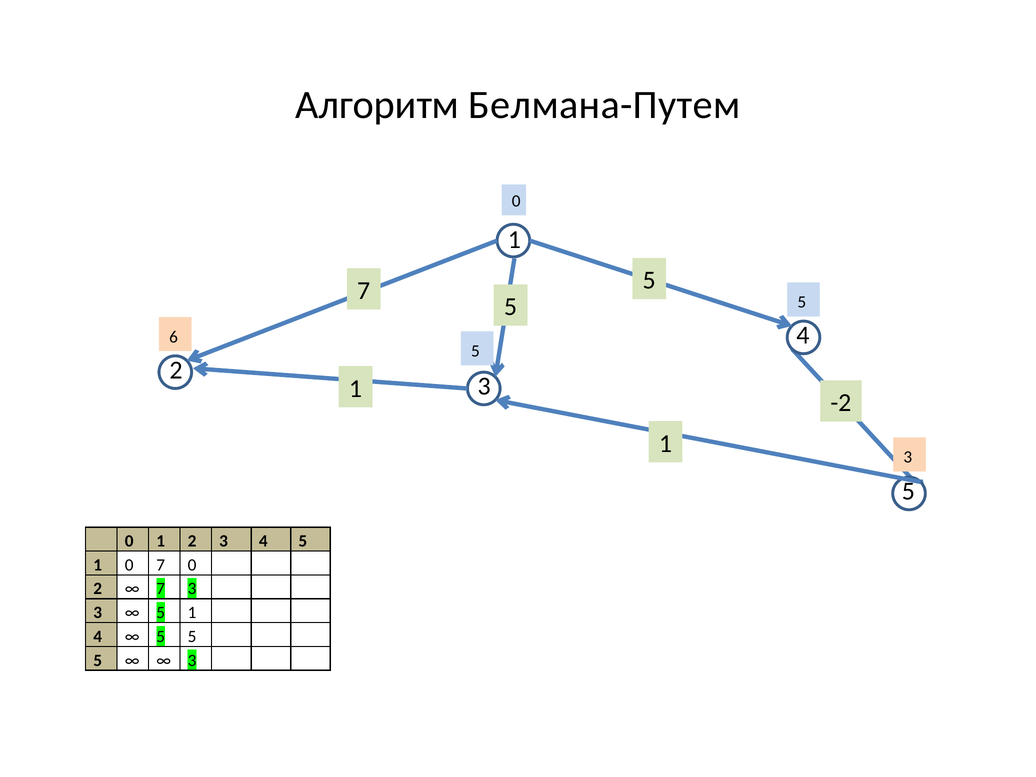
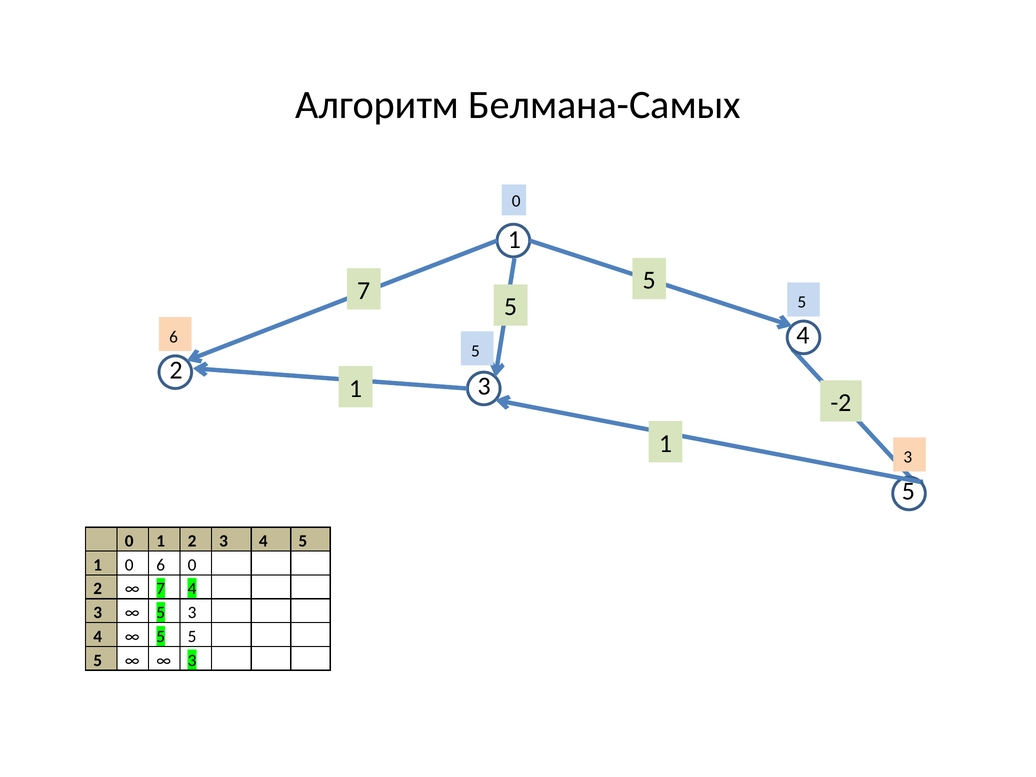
Белмана-Путем: Белмана-Путем -> Белмана-Самых (605, 105)
1 0 7: 7 -> 6 (161, 565)
7 3: 3 -> 4 (192, 589)
1: 1 -> 3 (192, 613)
